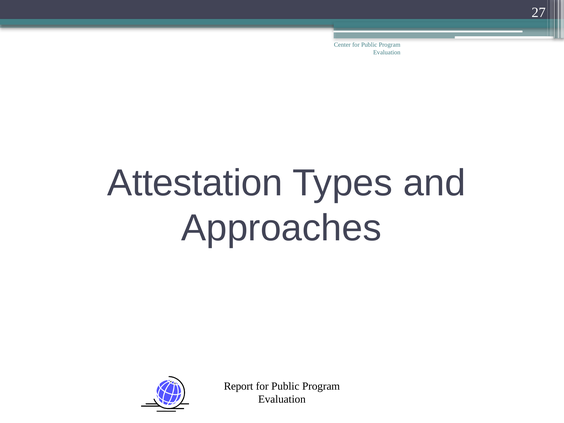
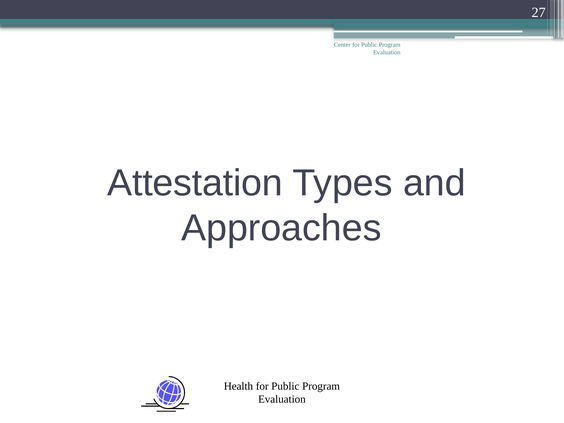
Report: Report -> Health (238, 386)
